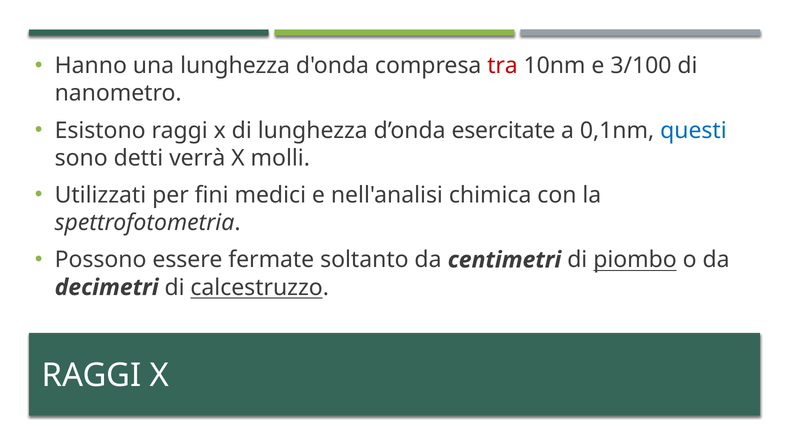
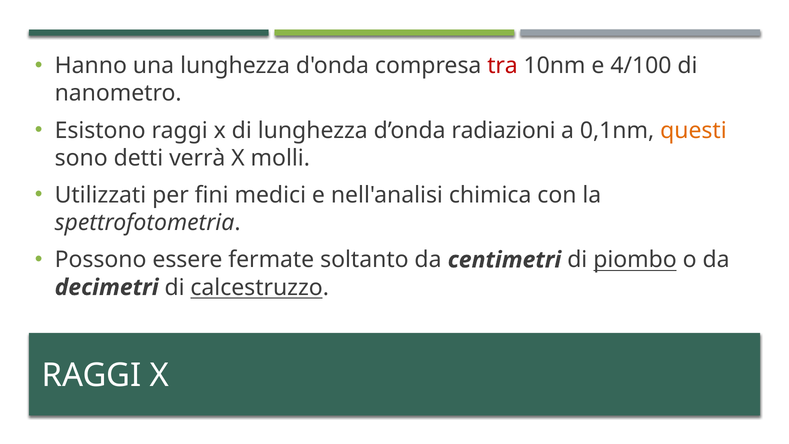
3/100: 3/100 -> 4/100 (641, 66)
esercitate: esercitate -> radiazioni (503, 130)
questi colour: blue -> orange (693, 130)
